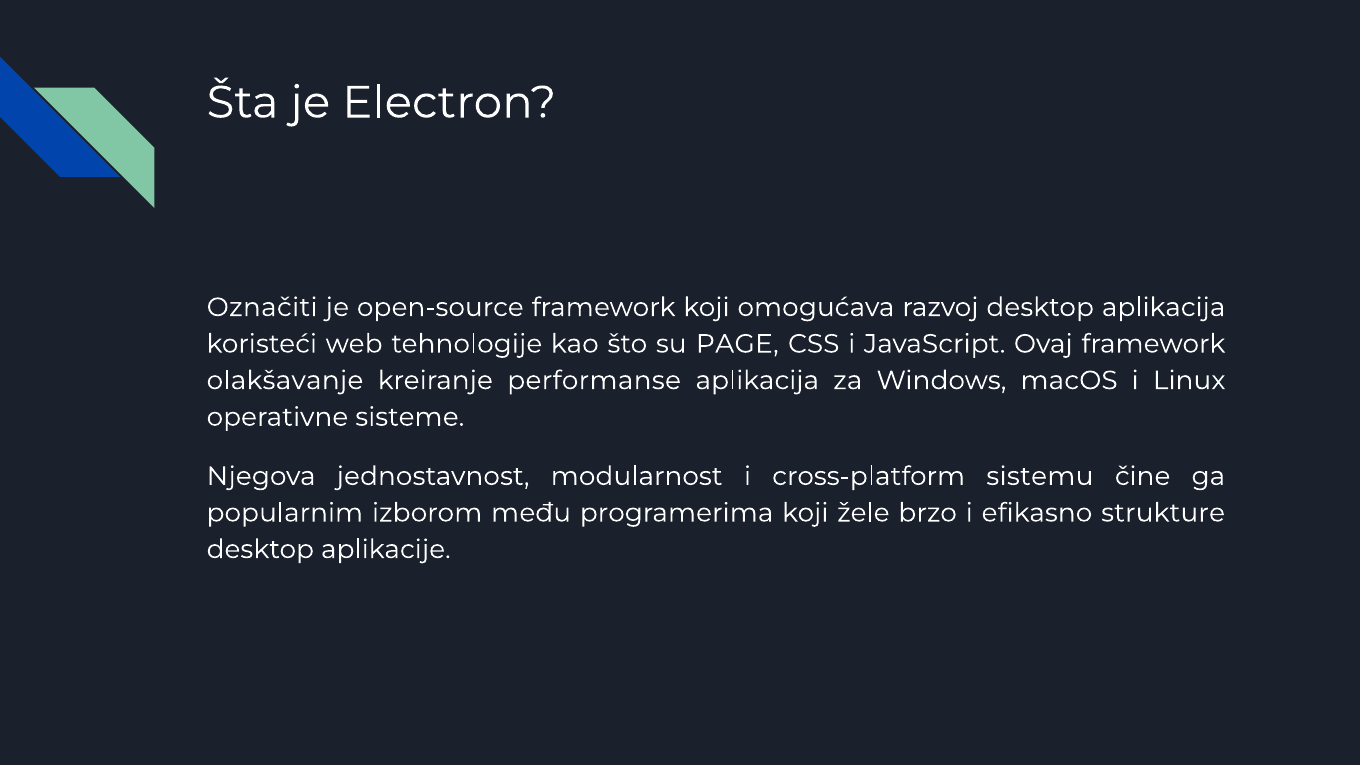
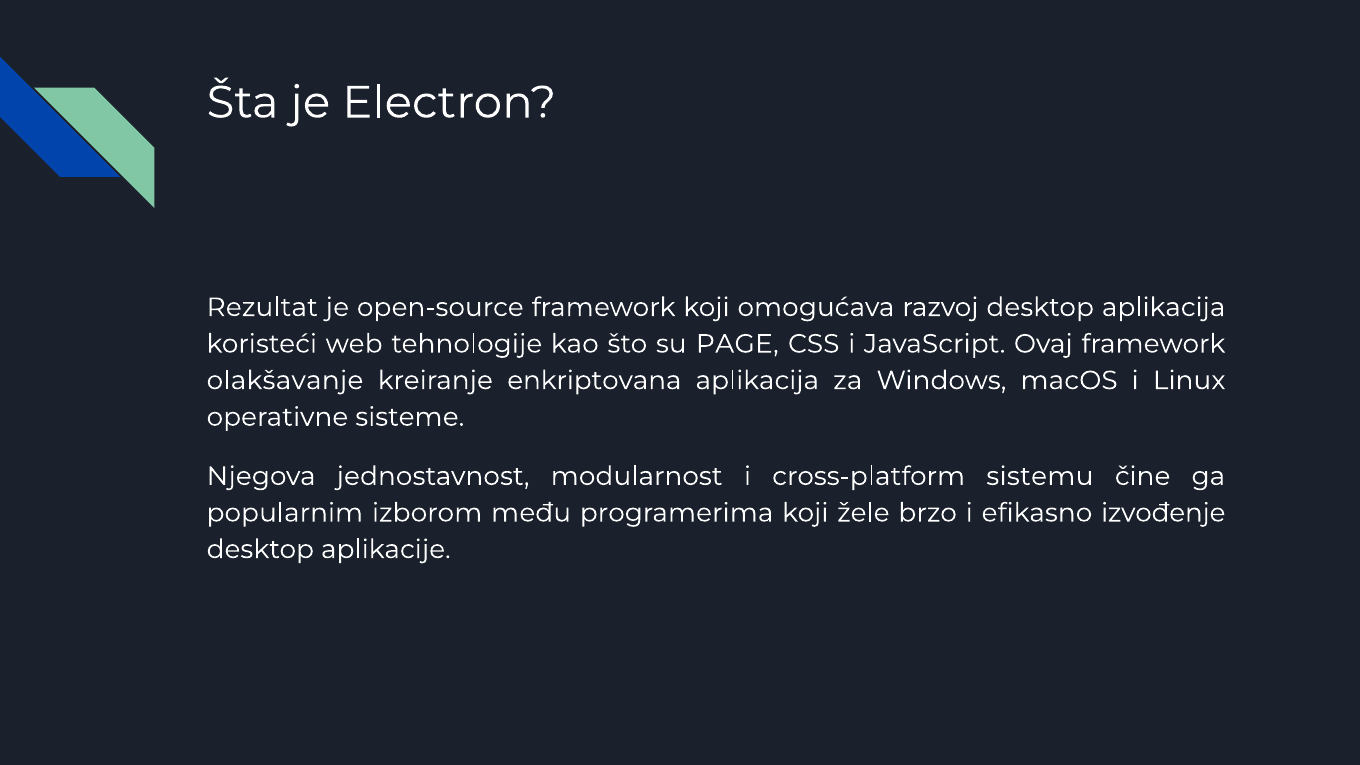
Označiti: Označiti -> Rezultat (262, 307)
performanse: performanse -> enkriptovana (594, 380)
strukture: strukture -> izvođenje (1163, 513)
